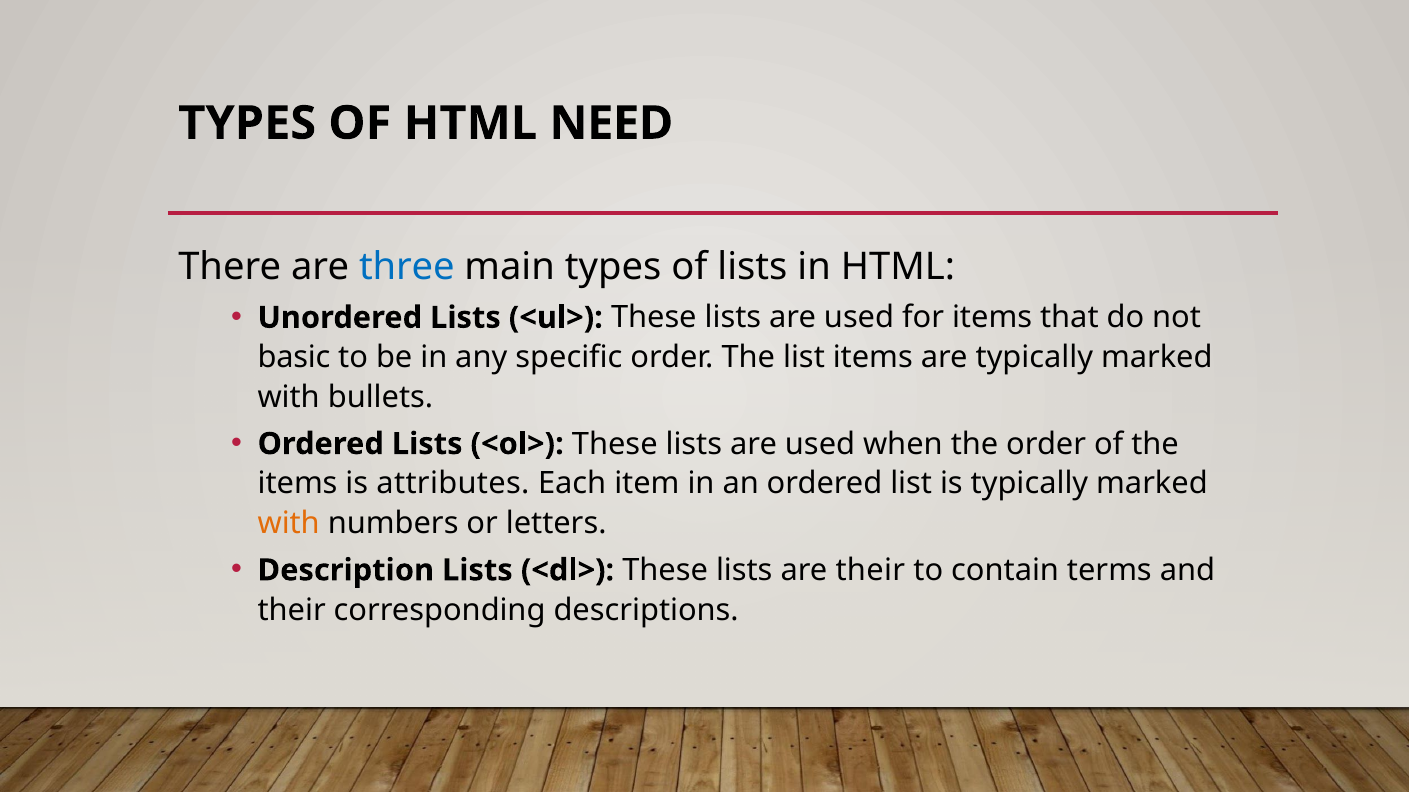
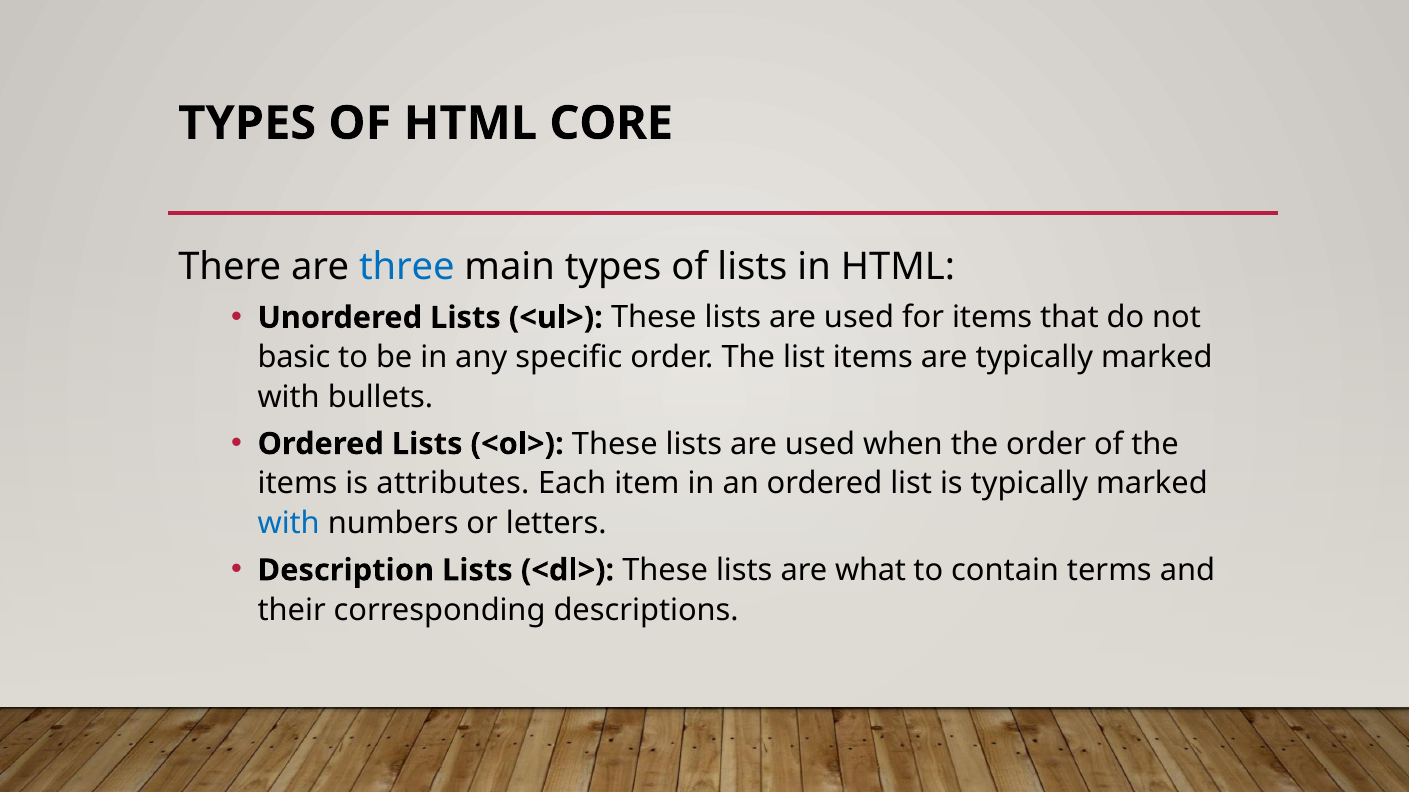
NEED: NEED -> CORE (611, 123)
with colour: orange -> blue (289, 524)
are their: their -> what (871, 571)
